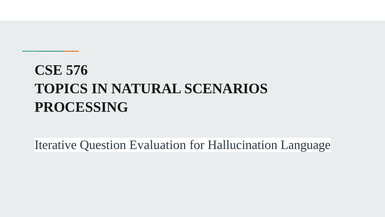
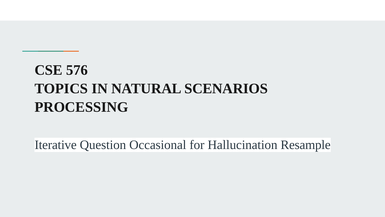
Evaluation: Evaluation -> Occasional (158, 145)
Language: Language -> Resample (306, 145)
